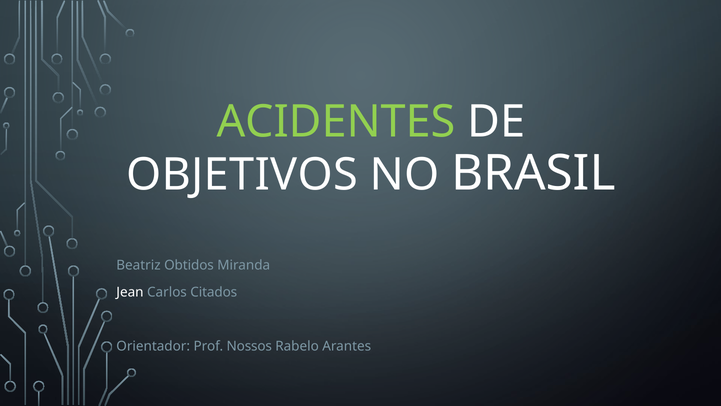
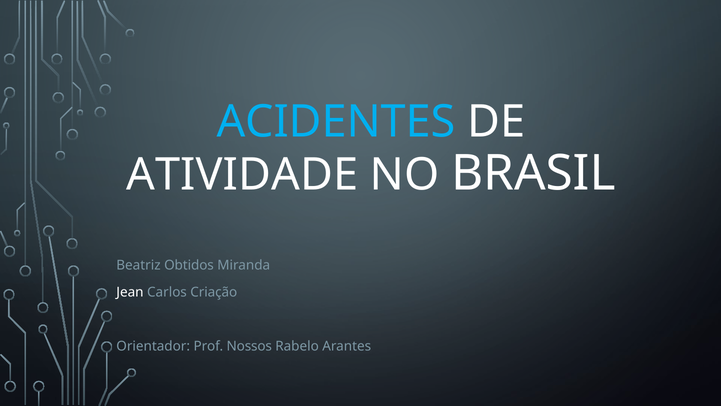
ACIDENTES colour: light green -> light blue (336, 122)
OBJETIVOS: OBJETIVOS -> ATIVIDADE (242, 174)
Citados: Citados -> Criação (214, 292)
